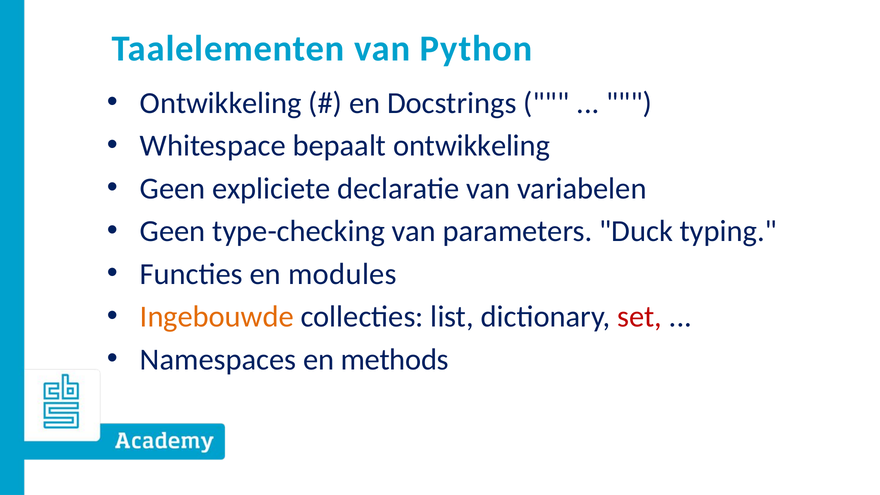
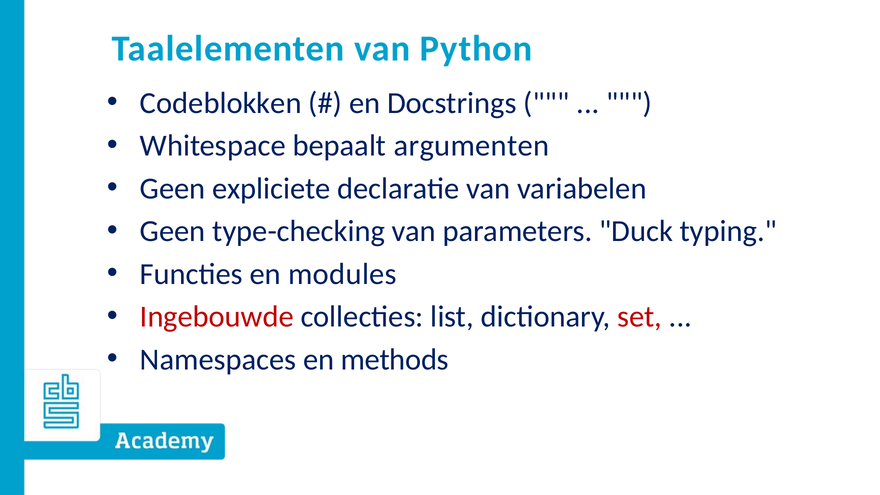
Ontwikkeling: Ontwikkeling -> Codeblokken (221, 103)
bepaalt ontwikkeling: ontwikkeling -> argumenten (471, 146)
Ingebouwde colour: orange -> red (217, 317)
